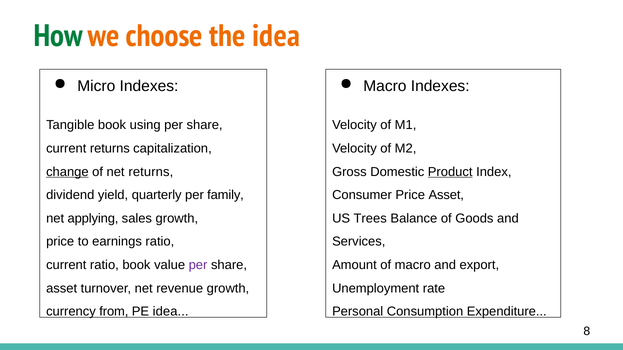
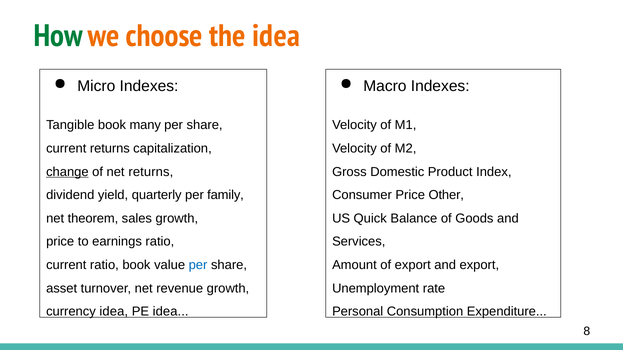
using: using -> many (145, 125)
Product underline: present -> none (450, 172)
Price Asset: Asset -> Other (446, 195)
applying: applying -> theorem (93, 219)
Trees: Trees -> Quick (370, 219)
per colour: purple -> blue (198, 265)
of macro: macro -> export (413, 265)
currency from: from -> idea (114, 312)
